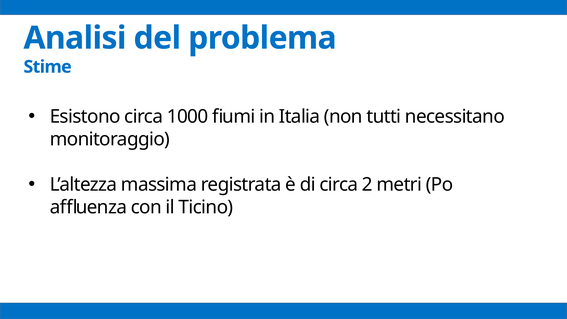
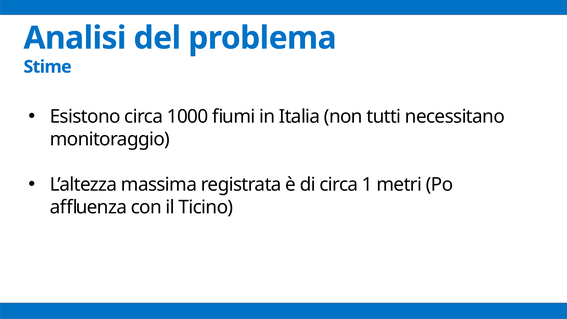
2: 2 -> 1 (367, 185)
